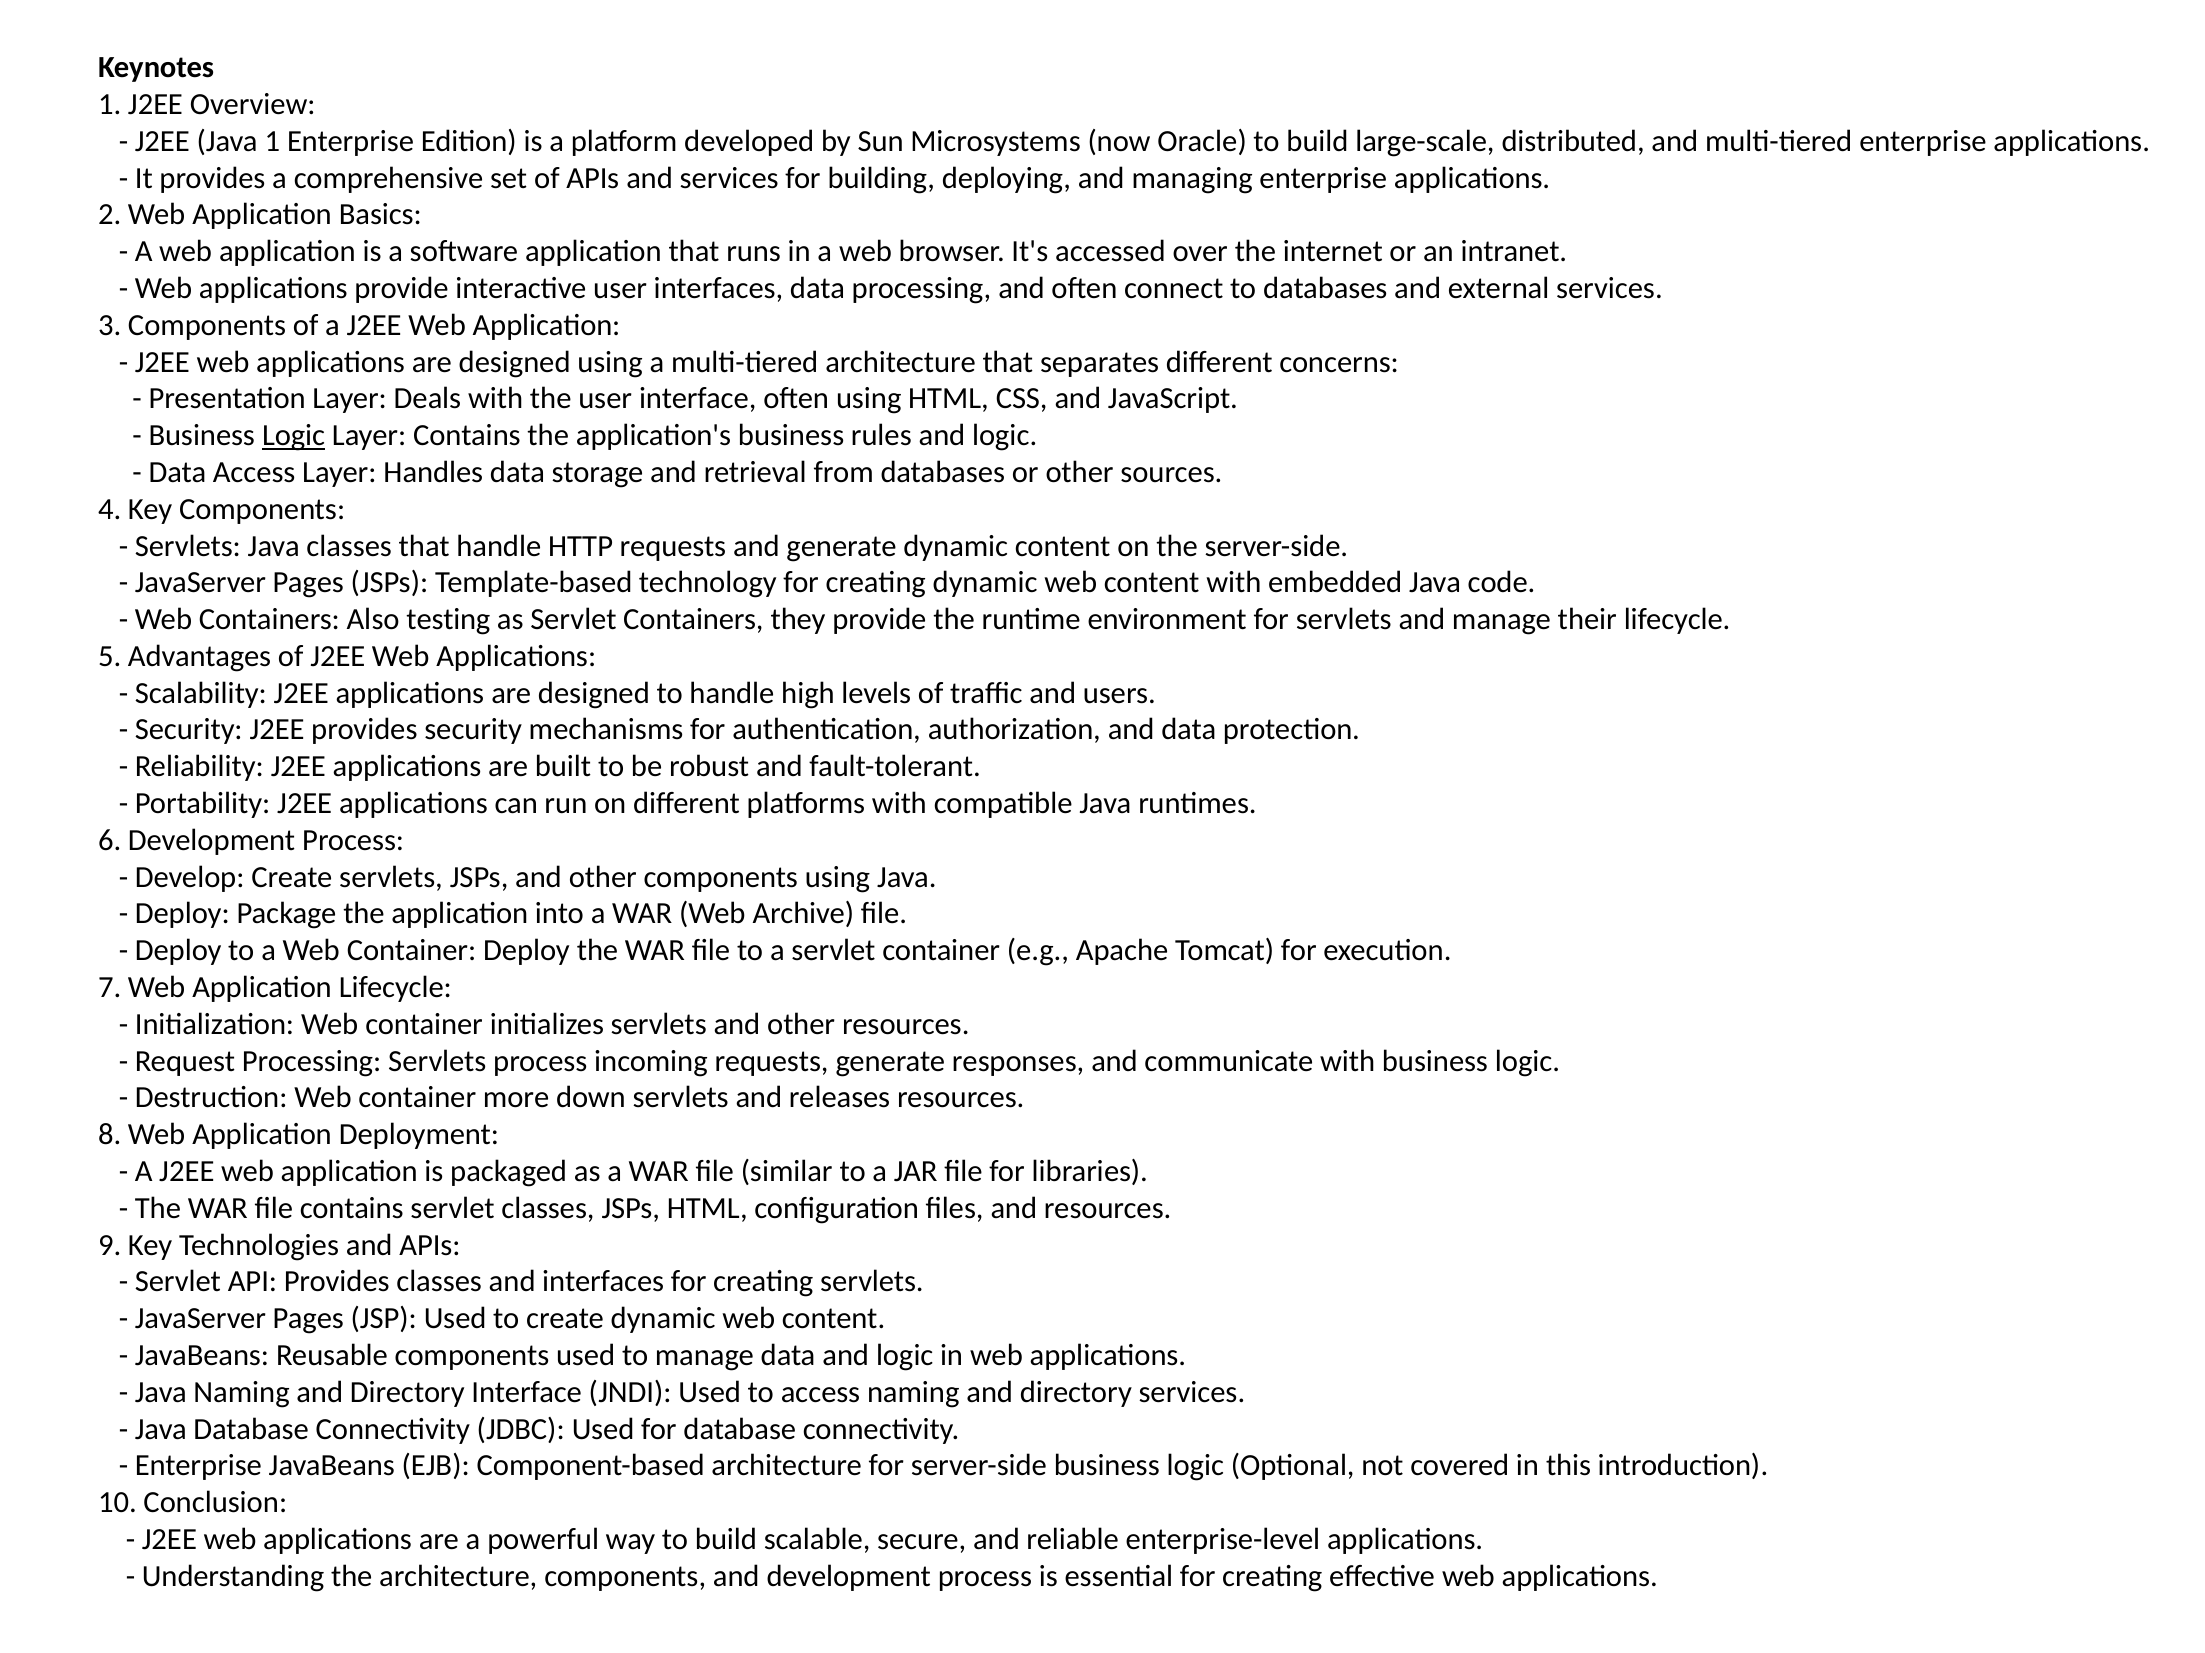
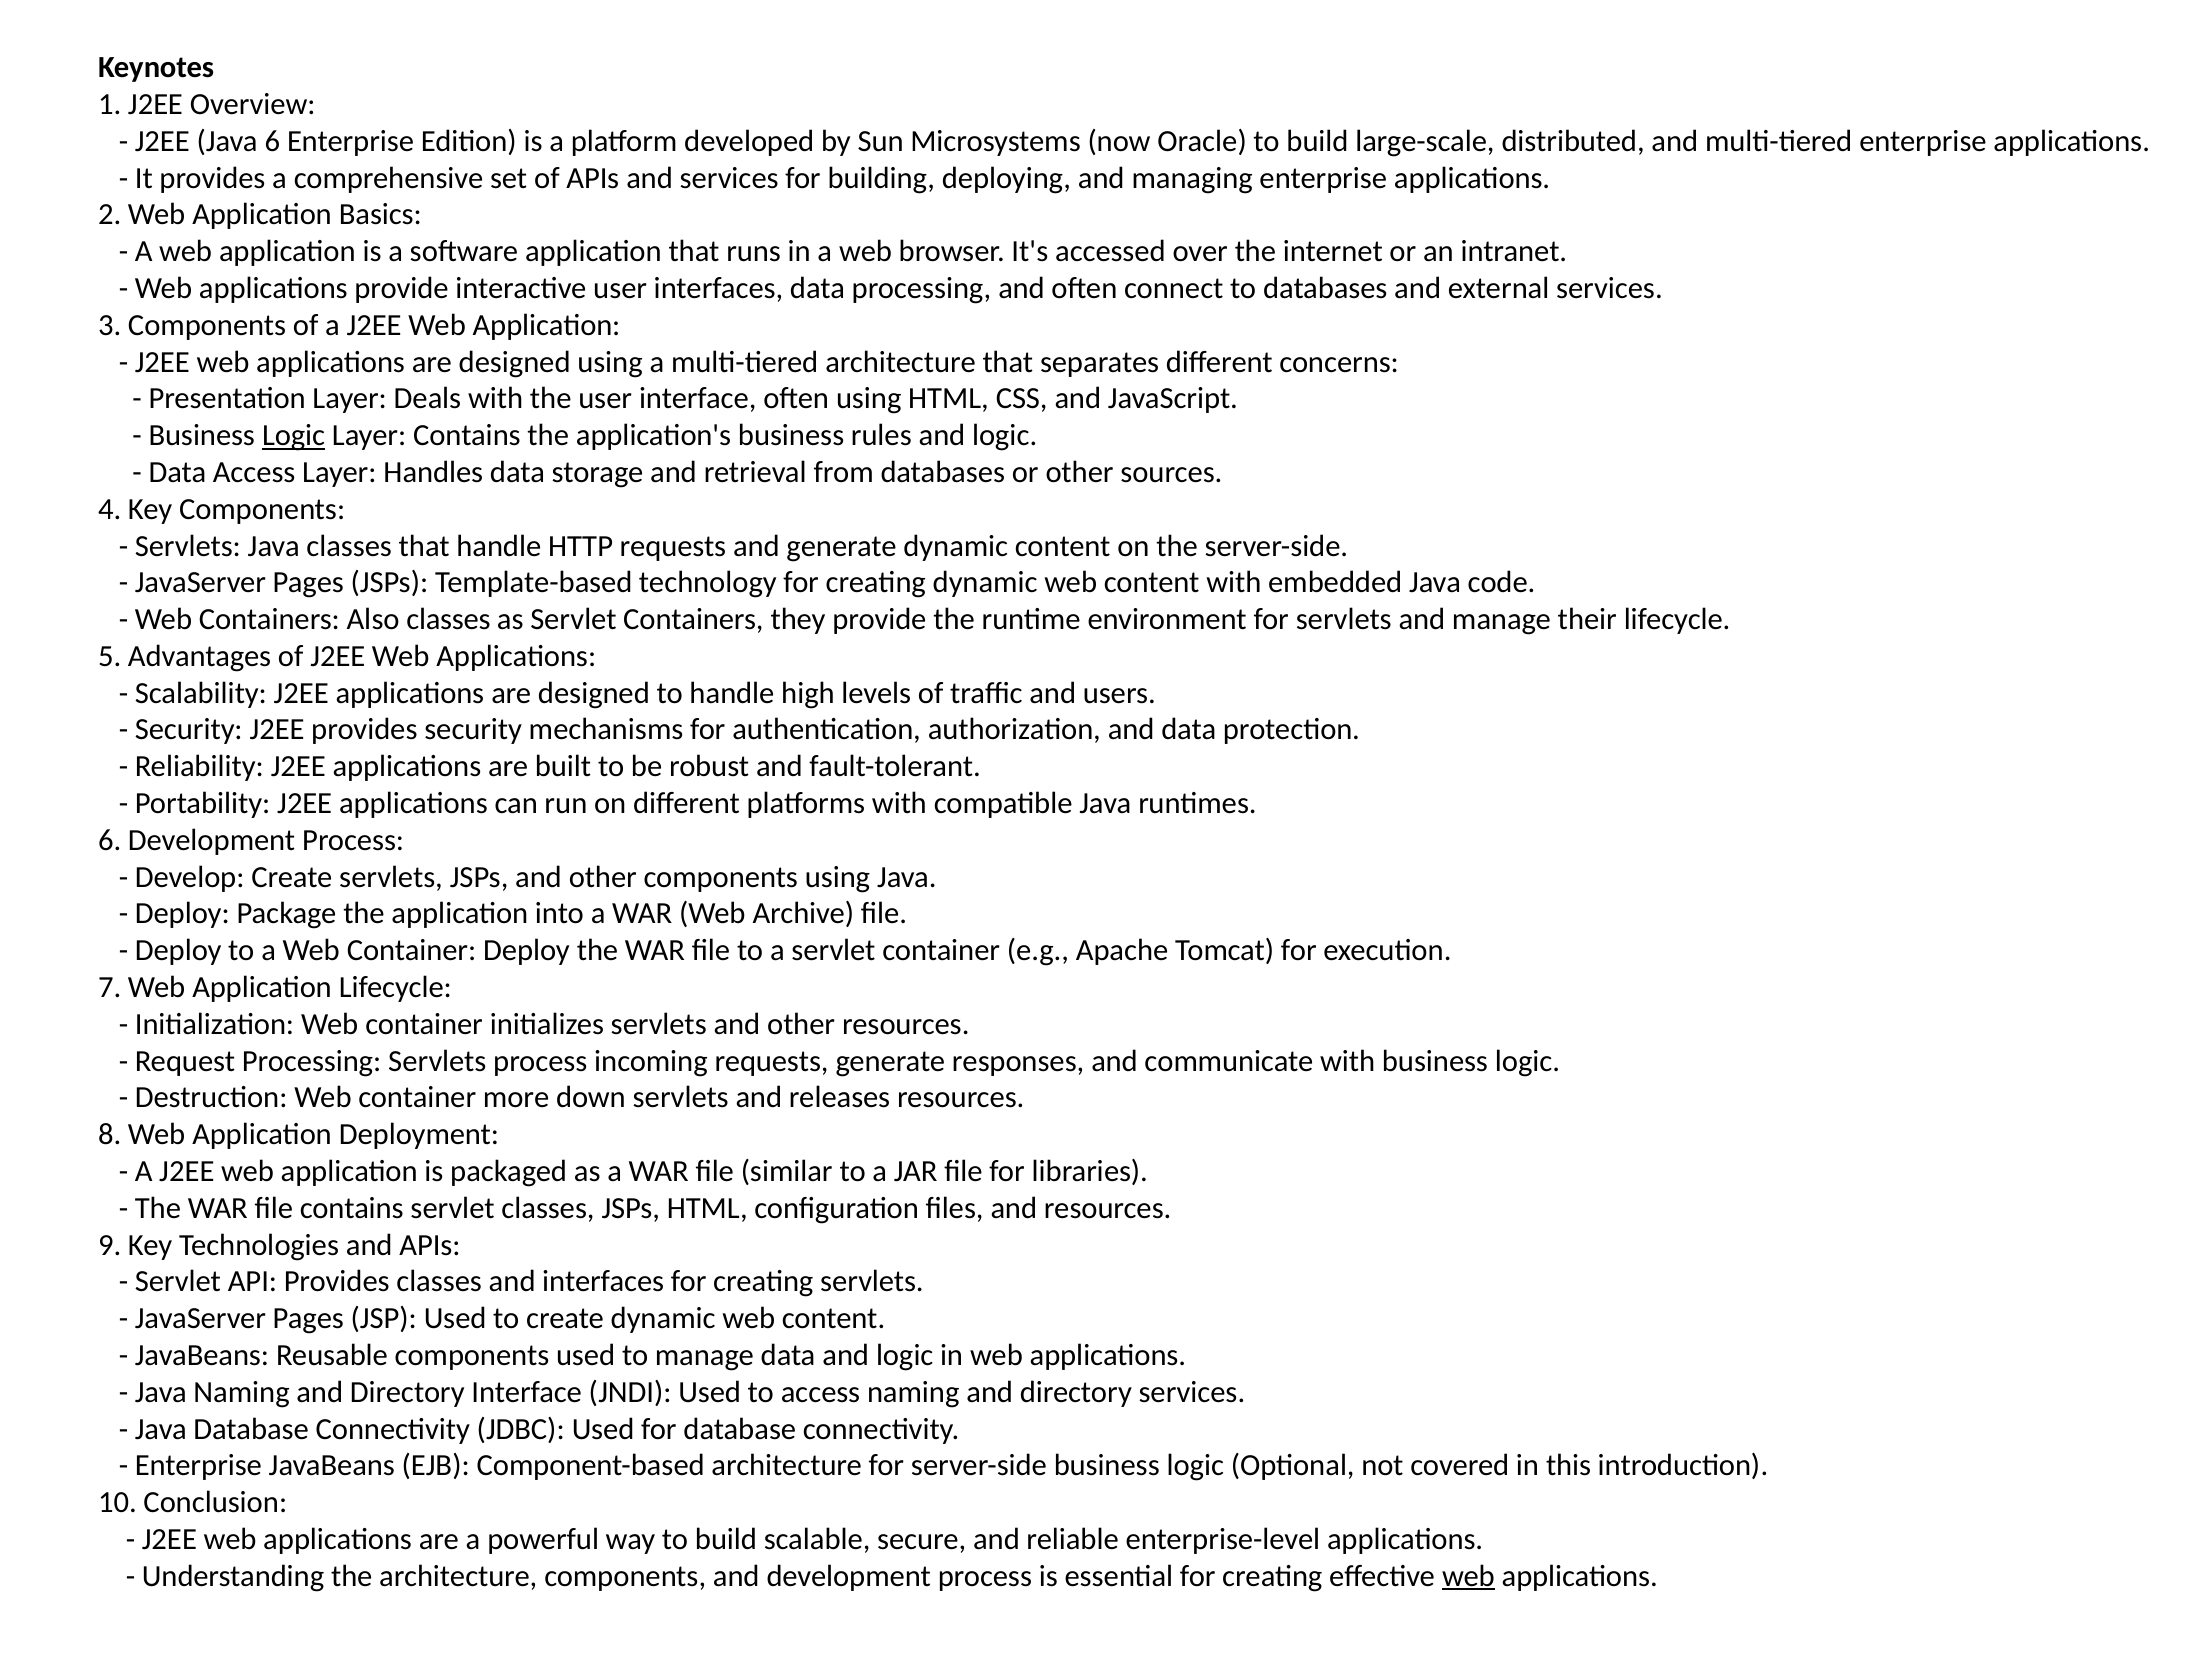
Java 1: 1 -> 6 (272, 141)
Also testing: testing -> classes (448, 620)
web underline: none -> present (1468, 1577)
